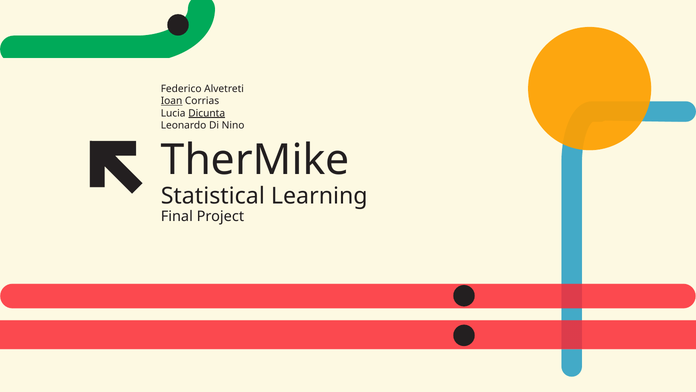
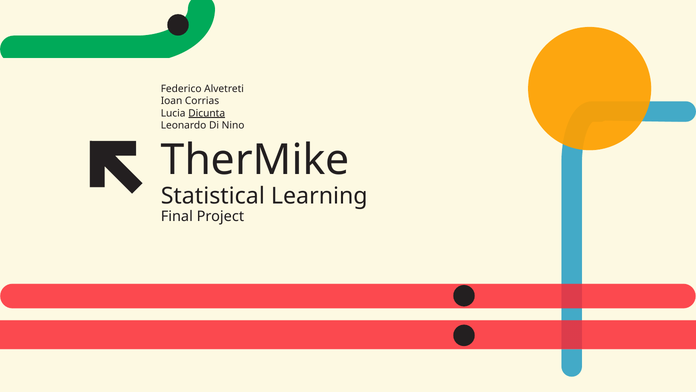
Ioan underline: present -> none (172, 101)
